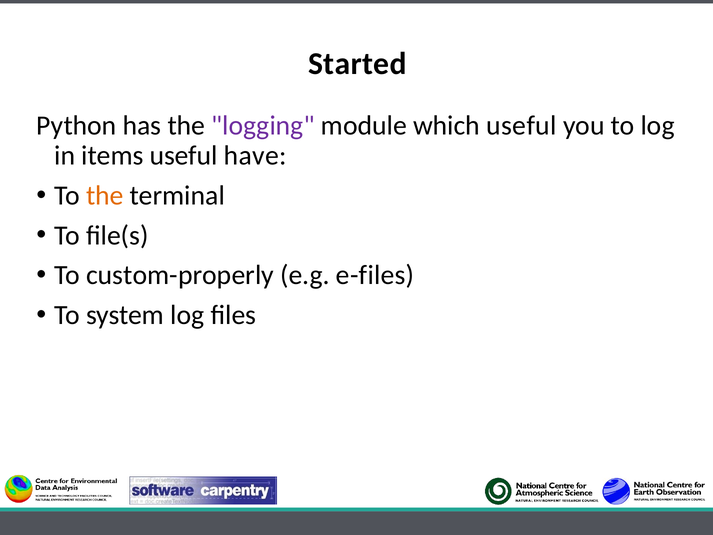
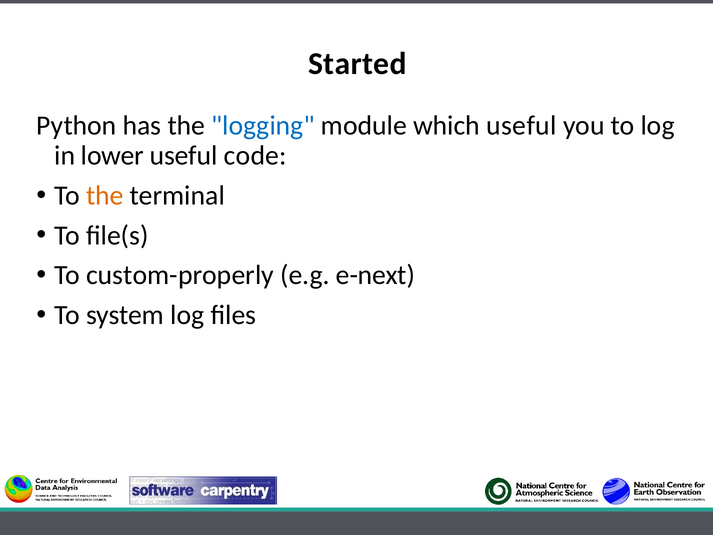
logging colour: purple -> blue (263, 126)
items: items -> lower (112, 156)
have: have -> code (255, 156)
e-files: e-files -> e-next (375, 275)
